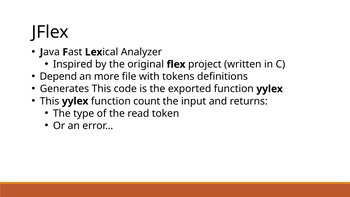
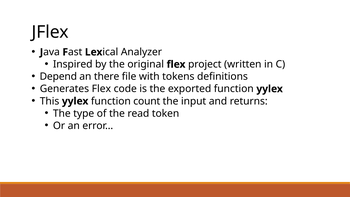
more: more -> there (107, 77)
Generates This: This -> Flex (101, 89)
